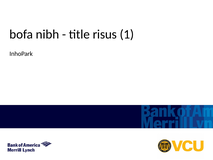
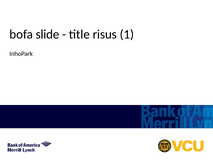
nibh: nibh -> slide (48, 34)
